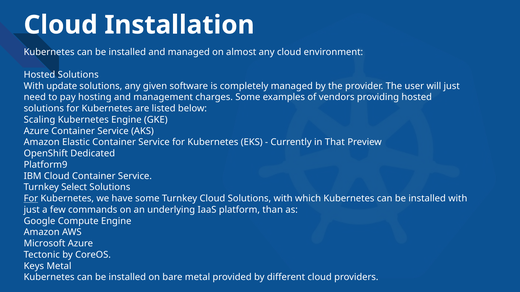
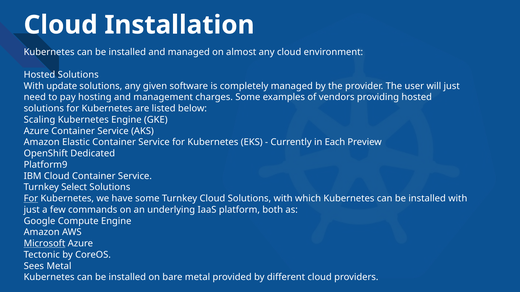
That: That -> Each (335, 142)
than: than -> both (273, 210)
Microsoft underline: none -> present (45, 244)
Keys: Keys -> Sees (34, 266)
